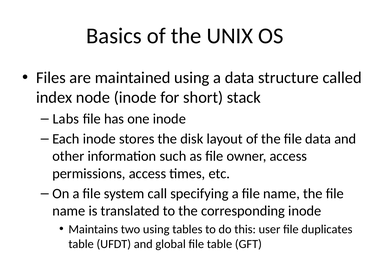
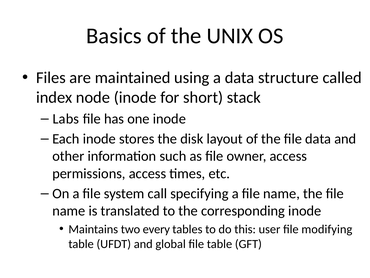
two using: using -> every (156, 229)
duplicates: duplicates -> modifying (327, 229)
